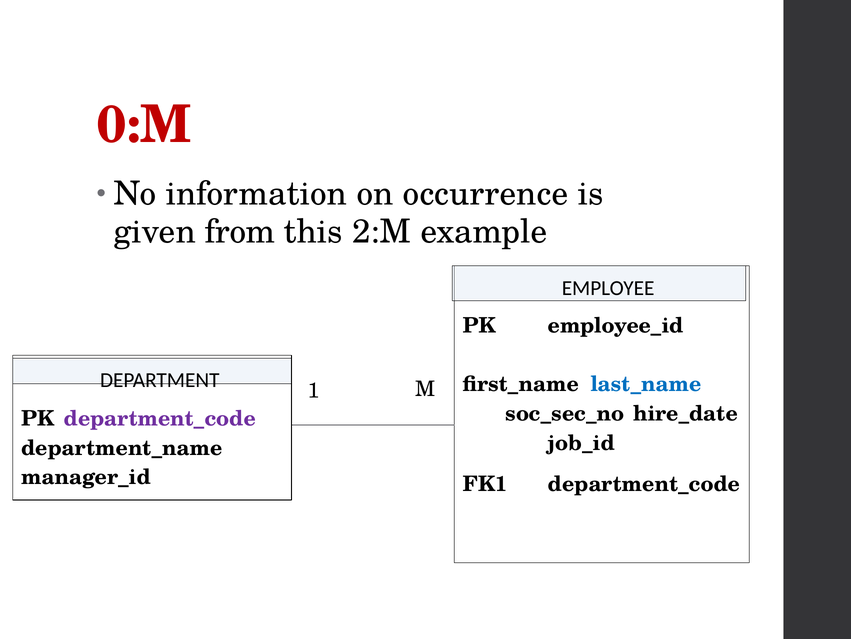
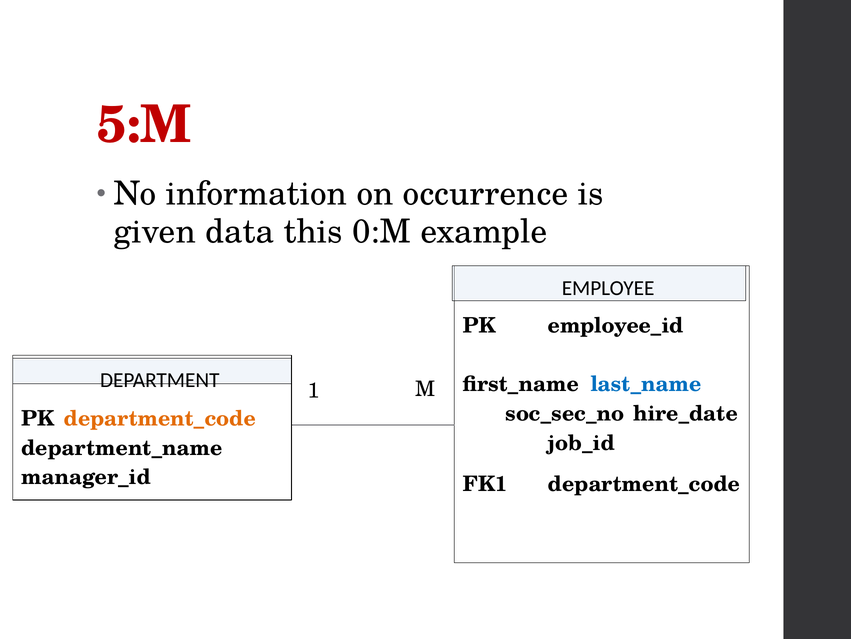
0:M: 0:M -> 5:M (144, 125)
from: from -> data (240, 231)
2:M: 2:M -> 0:M (382, 231)
department_code colour: purple -> orange (160, 418)
